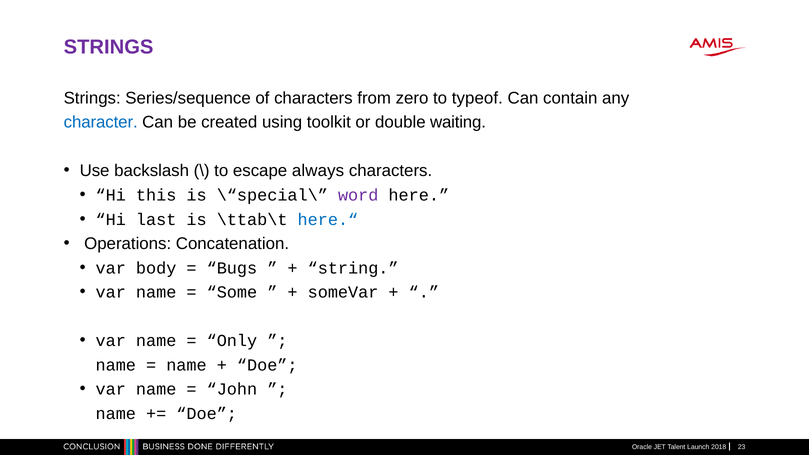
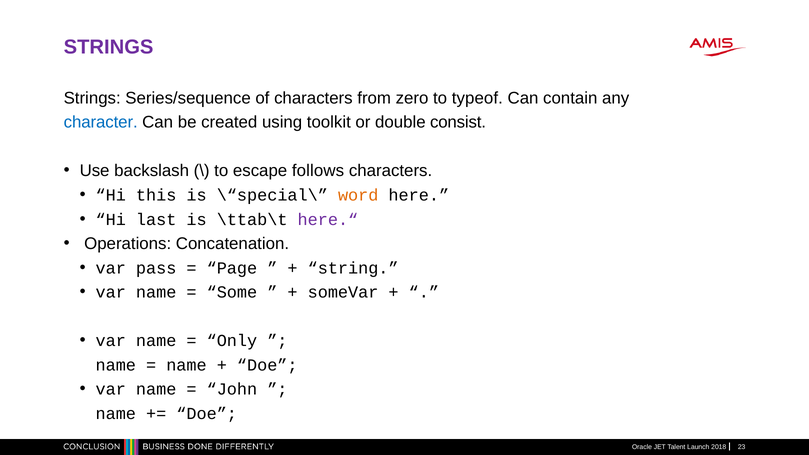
waiting: waiting -> consist (458, 122)
always: always -> follows (318, 171)
word colour: purple -> orange (358, 195)
here.“ colour: blue -> purple (328, 219)
body: body -> pass (156, 268)
Bugs: Bugs -> Page (232, 268)
